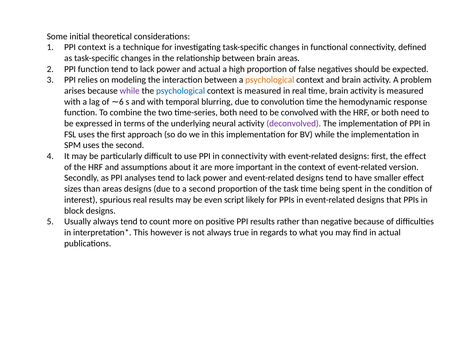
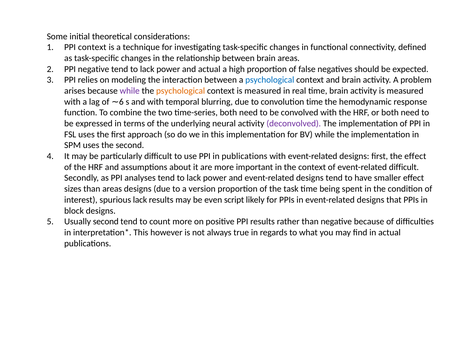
PPI function: function -> negative (94, 69)
psychological colour: orange -> blue (270, 80)
psychological colour: blue -> orange (181, 91)
in connectivity: connectivity -> publications (244, 156)
event-related version: version -> difficult (404, 167)
a second: second -> version (202, 189)
spurious real: real -> lack (140, 199)
Usually always: always -> second (106, 221)
